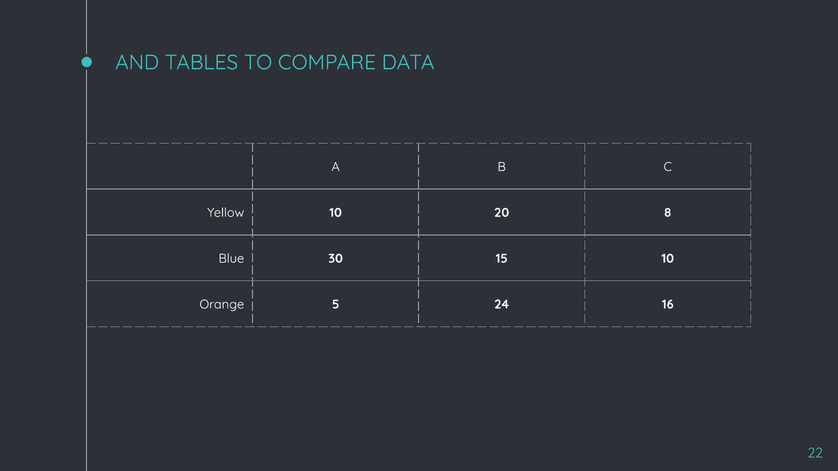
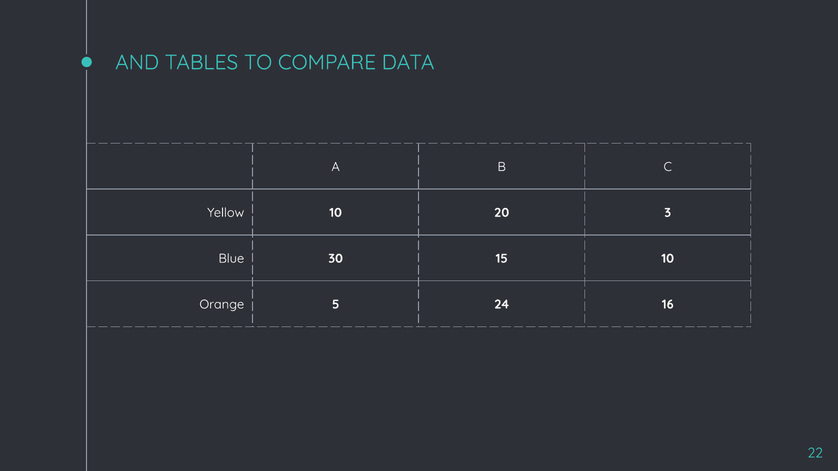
8: 8 -> 3 (668, 213)
